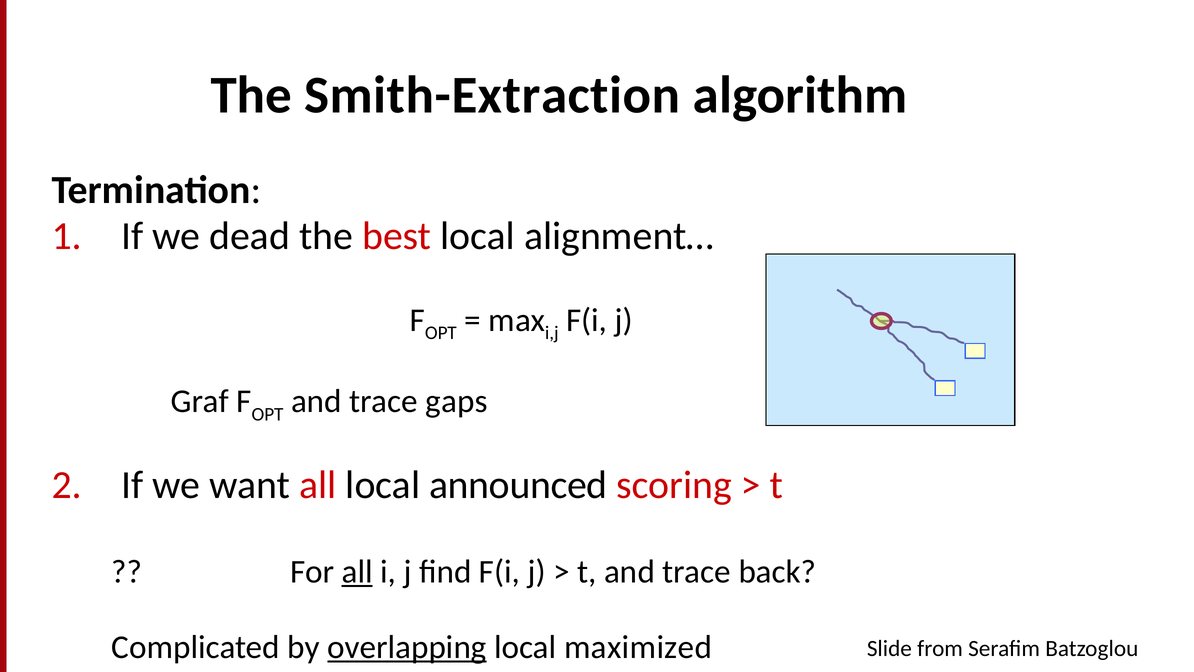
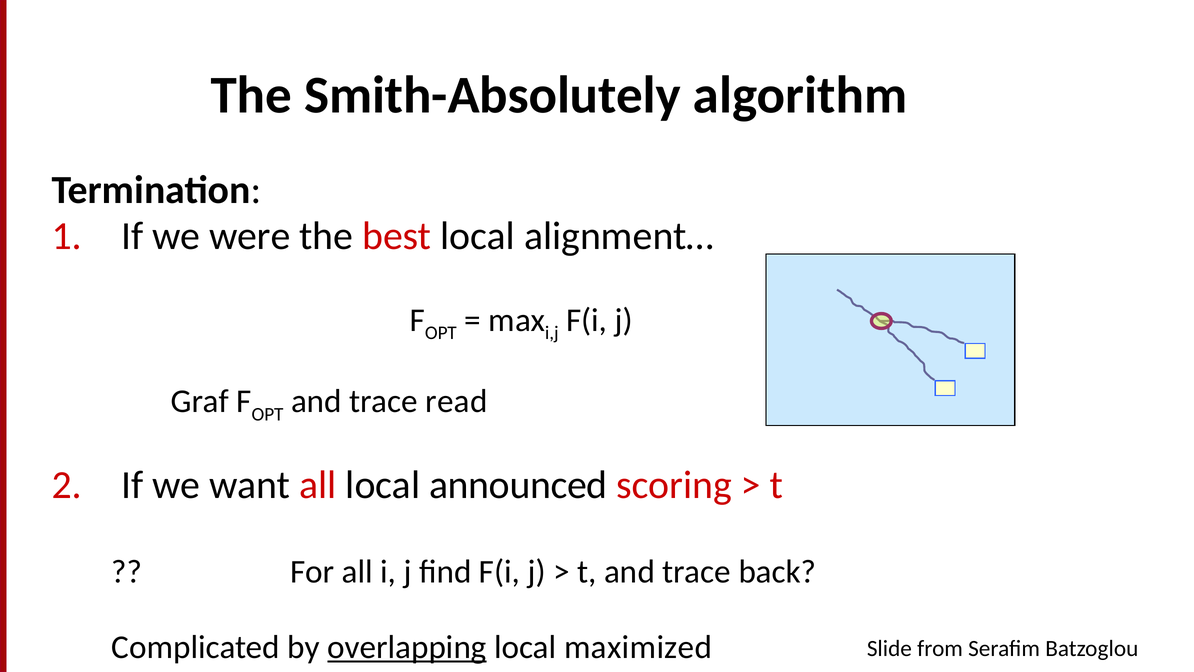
Smith-Extraction: Smith-Extraction -> Smith-Absolutely (493, 95)
dead: dead -> were (250, 236)
gaps: gaps -> read (456, 401)
all underline: present -> none (357, 571)
